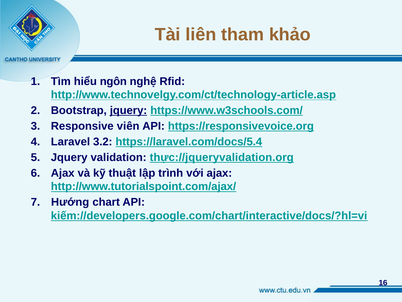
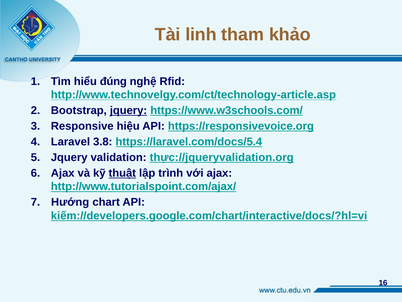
liên: liên -> linh (201, 34)
ngôn: ngôn -> đúng (113, 81)
viên: viên -> hiệu (128, 126)
3.2: 3.2 -> 3.8 (103, 142)
thuật underline: none -> present (122, 173)
